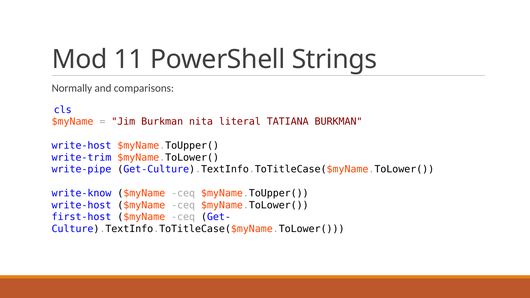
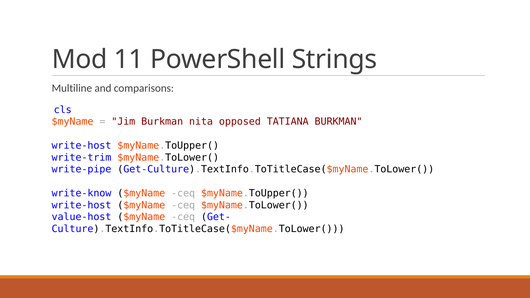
Normally: Normally -> Multiline (72, 88)
literal: literal -> opposed (240, 122)
first-host: first-host -> value-host (81, 217)
